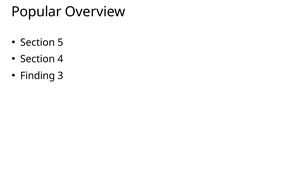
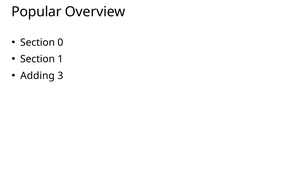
5: 5 -> 0 (60, 42)
4: 4 -> 1 (60, 59)
Finding: Finding -> Adding (37, 75)
